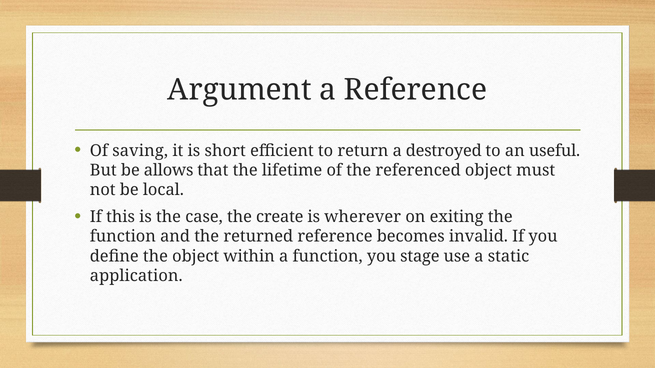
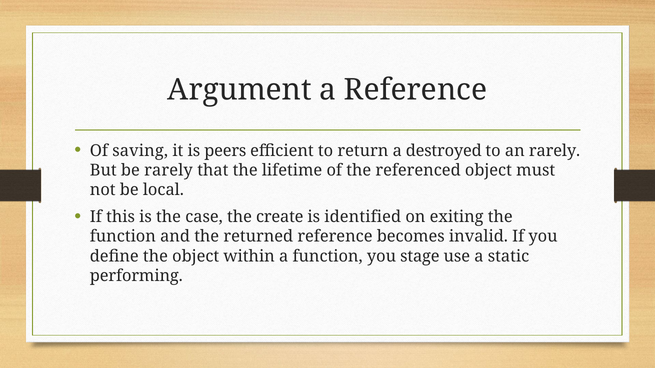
short: short -> peers (225, 151)
an useful: useful -> rarely (555, 151)
be allows: allows -> rarely (168, 170)
wherever: wherever -> identified (363, 217)
application: application -> performing (136, 276)
